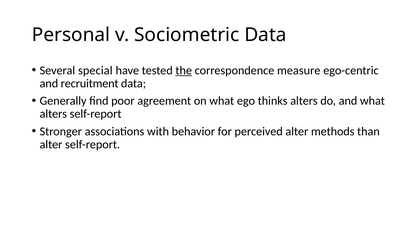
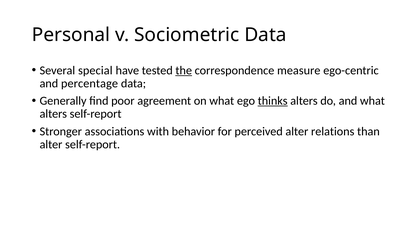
recruitment: recruitment -> percentage (90, 84)
thinks underline: none -> present (273, 101)
methods: methods -> relations (333, 132)
